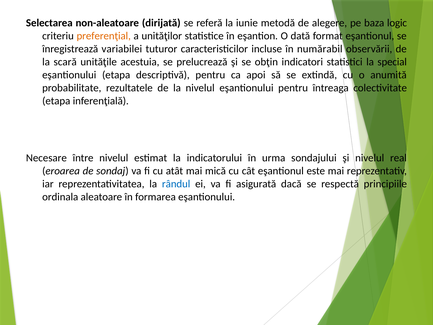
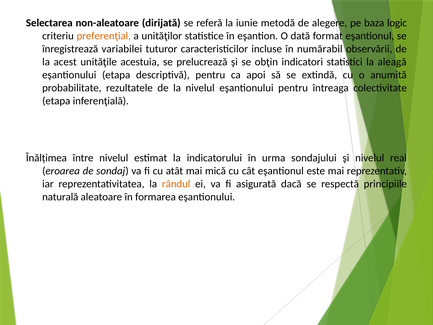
scară: scară -> acest (65, 62)
special: special -> aleagă (392, 62)
Necesare: Necesare -> Înălțimea (46, 158)
rândul colour: blue -> orange (176, 184)
ordinala: ordinala -> naturală (60, 197)
